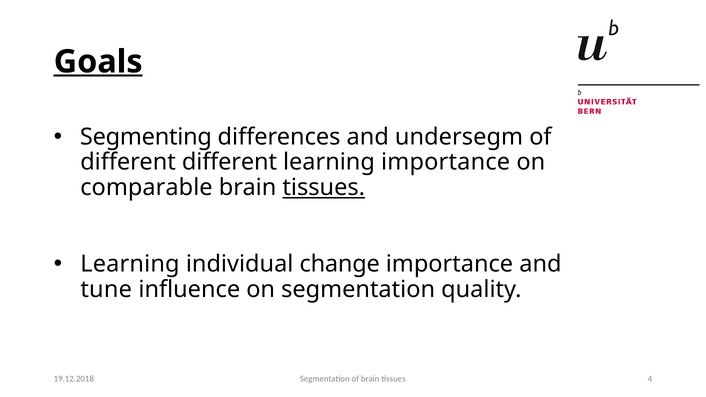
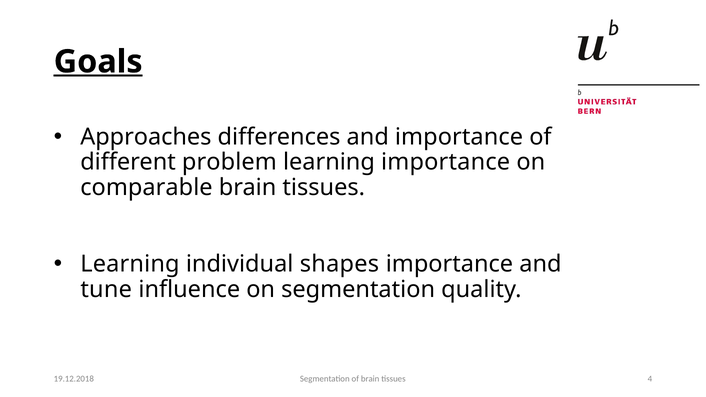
Segmenting: Segmenting -> Approaches (146, 137)
and undersegm: undersegm -> importance (459, 137)
different different: different -> problem (229, 162)
tissues underline: present -> none (324, 188)
change: change -> shapes (339, 264)
